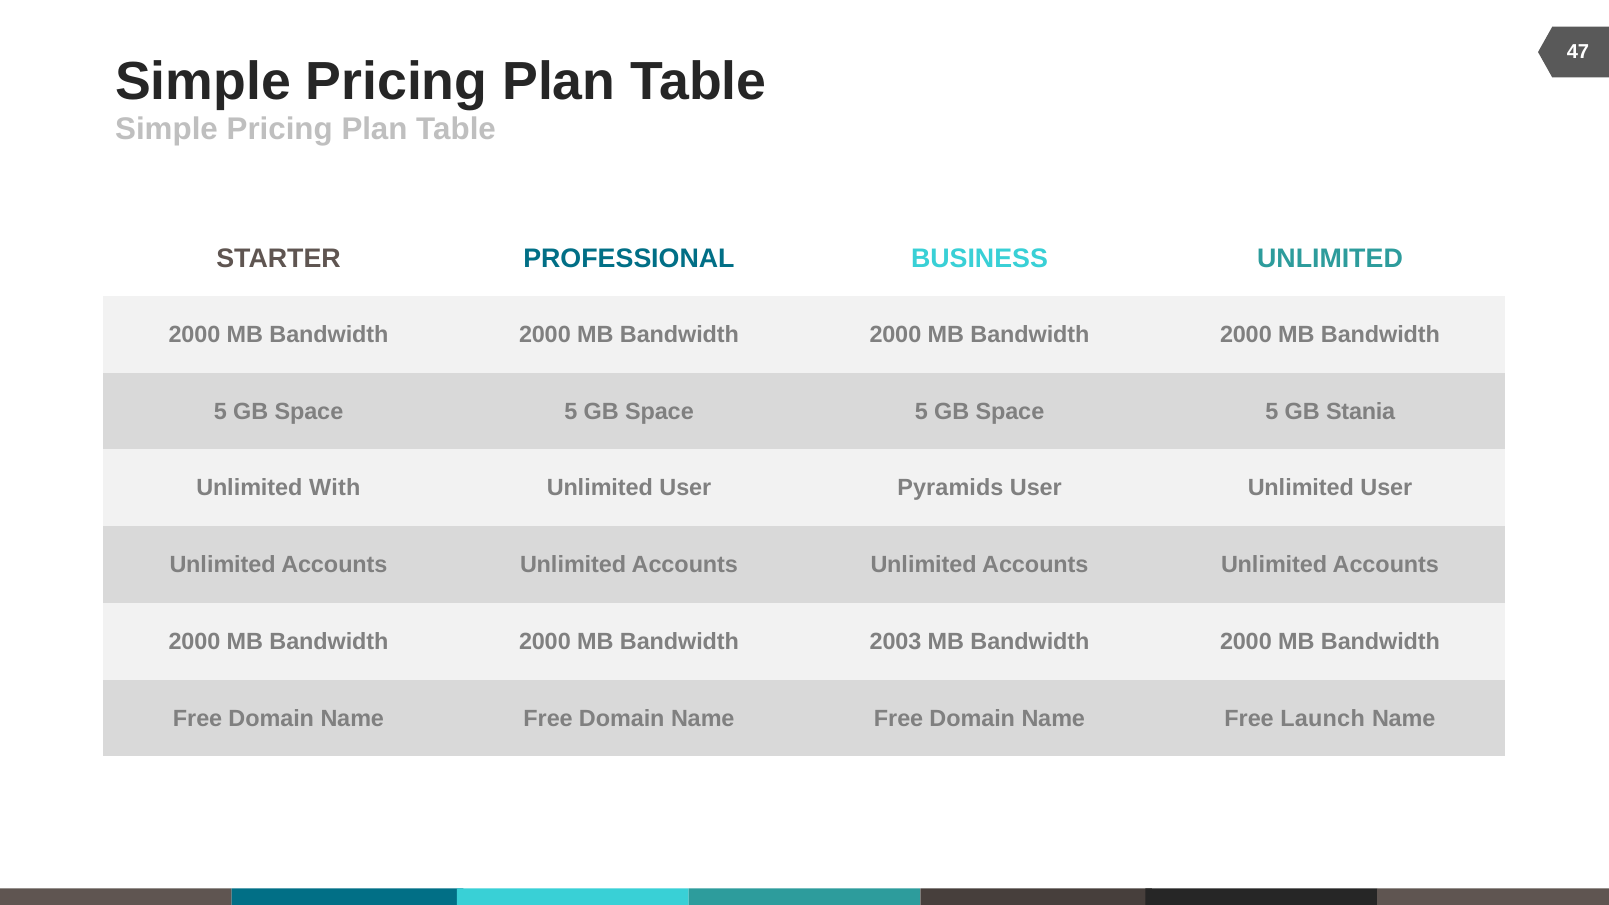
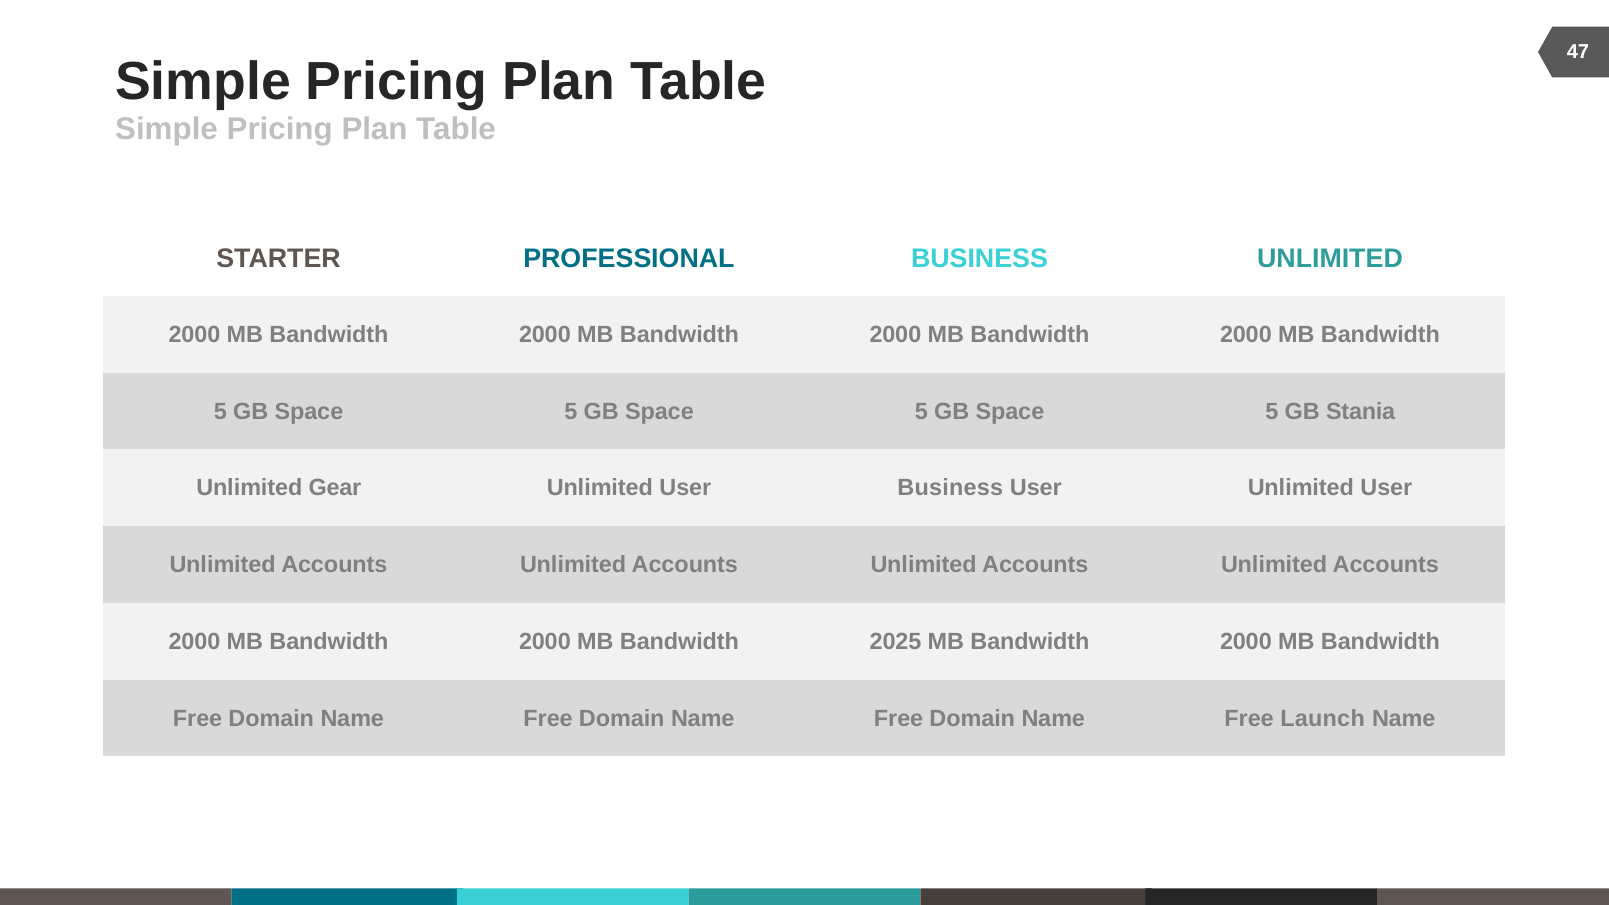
With: With -> Gear (335, 488)
User Pyramids: Pyramids -> Business (950, 488)
2003: 2003 -> 2025 (896, 642)
